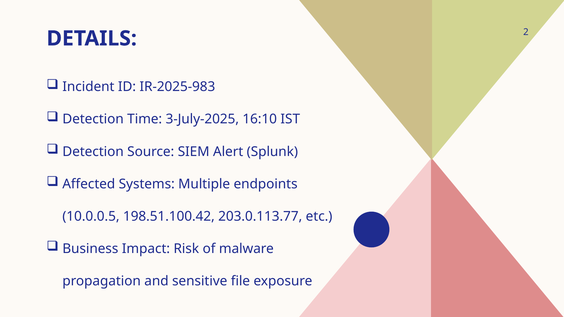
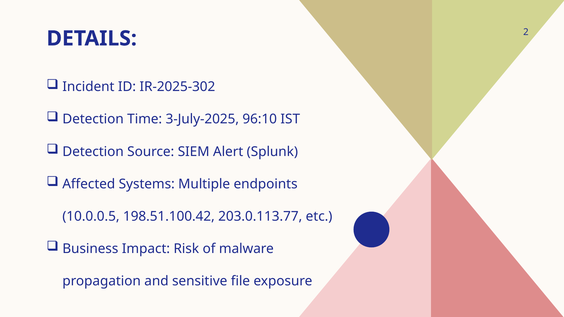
IR-2025-983: IR-2025-983 -> IR-2025-302 (177, 87)
16:10: 16:10 -> 96:10 (260, 119)
